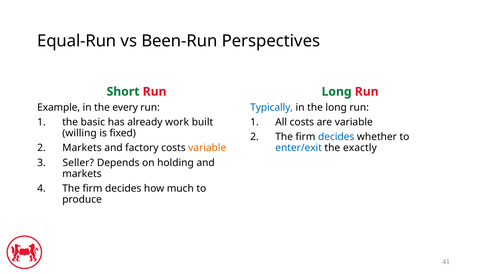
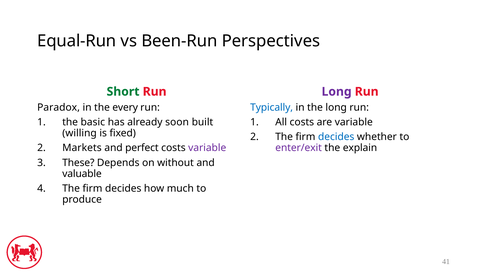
Long colour: green -> purple (337, 92)
Example: Example -> Paradox (59, 107)
work: work -> soon (177, 122)
factory: factory -> perfect (142, 148)
variable colour: orange -> purple (207, 148)
enter/exit colour: blue -> purple (299, 148)
exactly: exactly -> explain (360, 148)
Seller: Seller -> These (78, 163)
holding: holding -> without (175, 163)
markets: markets -> valuable (82, 174)
